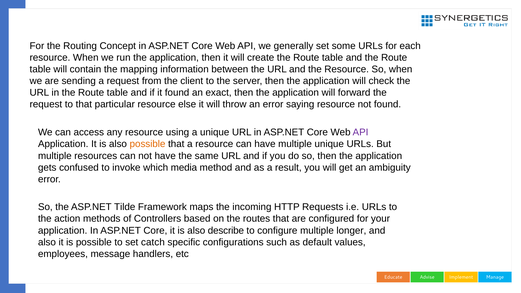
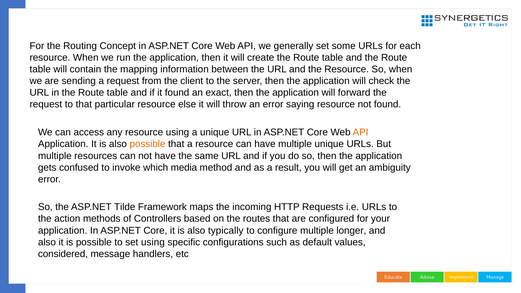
API colour: purple -> orange (361, 132)
describe: describe -> typically (226, 231)
set catch: catch -> using (153, 242)
employees: employees -> considered (63, 254)
